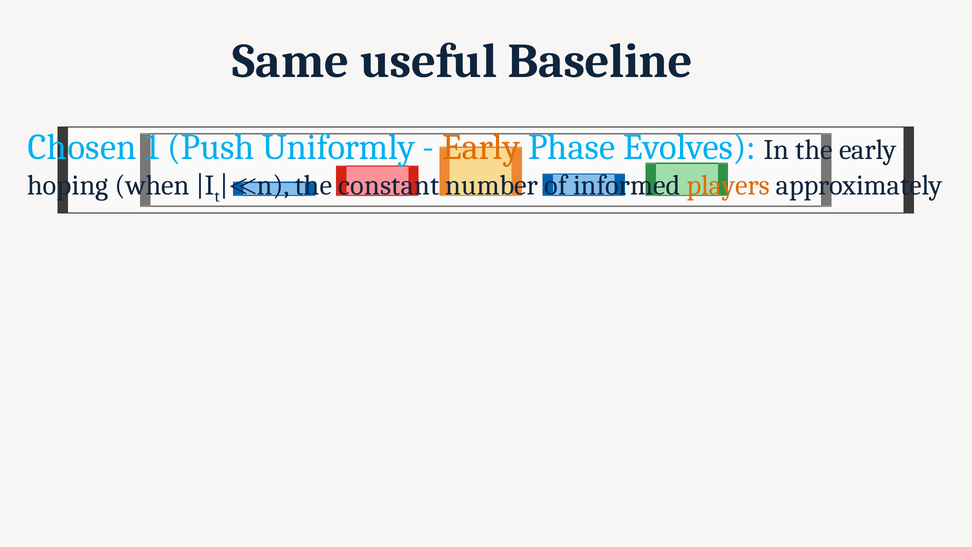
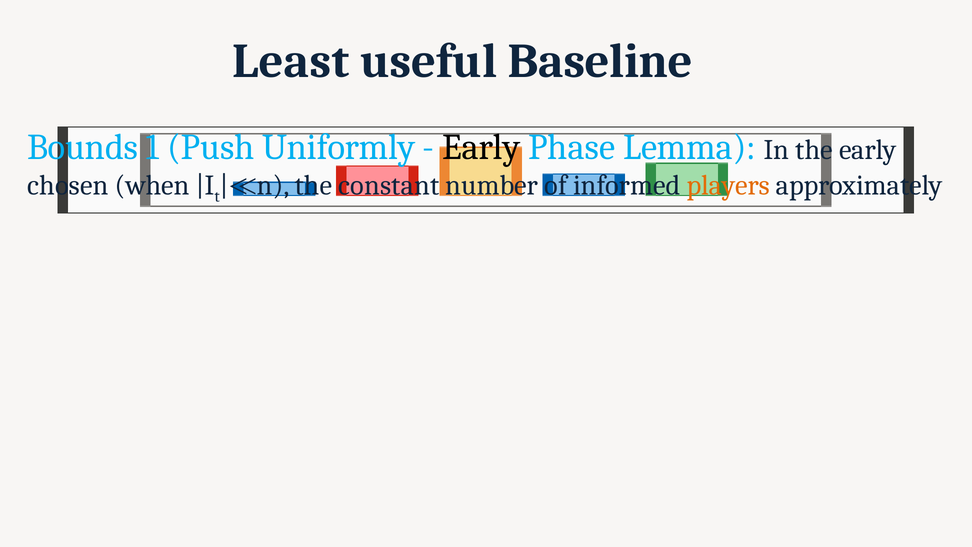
Same: Same -> Least (291, 61)
Chosen: Chosen -> Bounds (83, 147)
Early colour: orange -> black (481, 147)
Evolves: Evolves -> Lemma (690, 147)
hoping: hoping -> chosen (68, 185)
